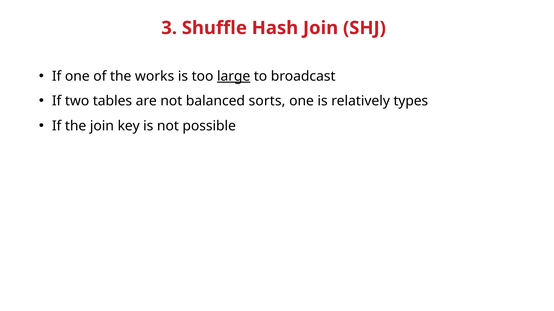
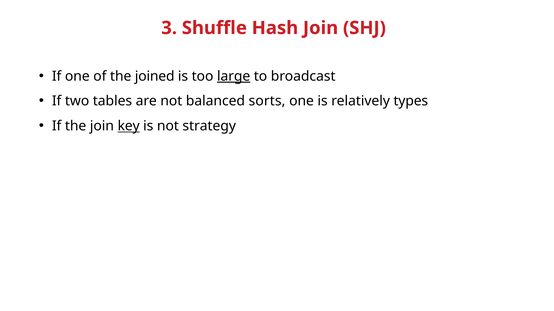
works: works -> joined (155, 76)
key underline: none -> present (129, 126)
possible: possible -> strategy (209, 126)
